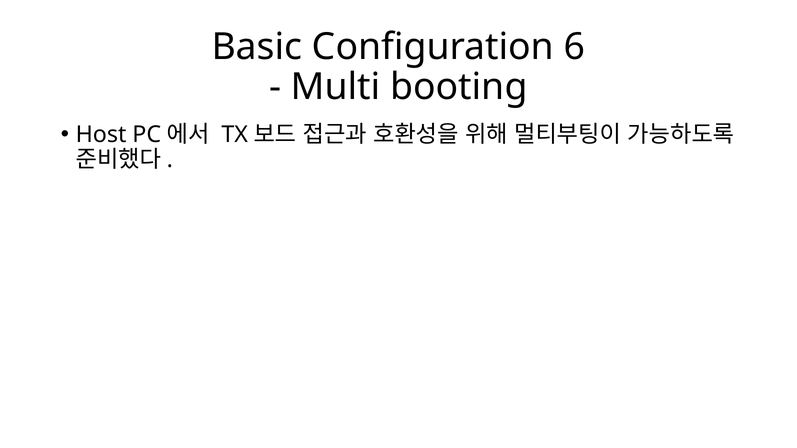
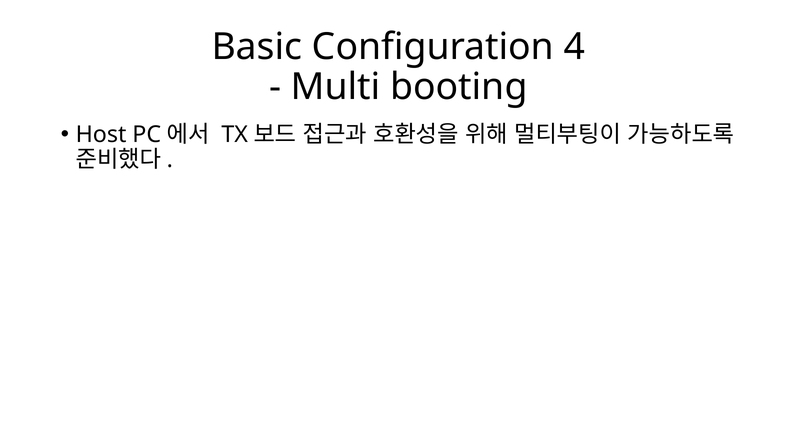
6: 6 -> 4 (574, 47)
